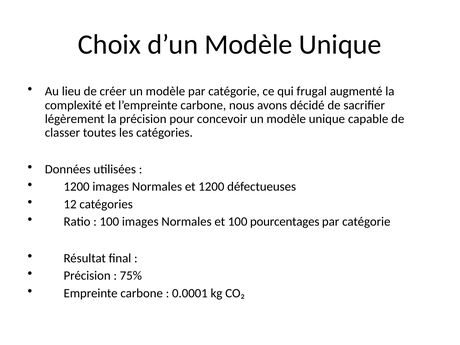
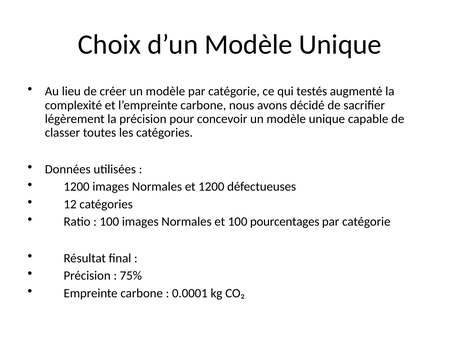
frugal: frugal -> testés (312, 91)
